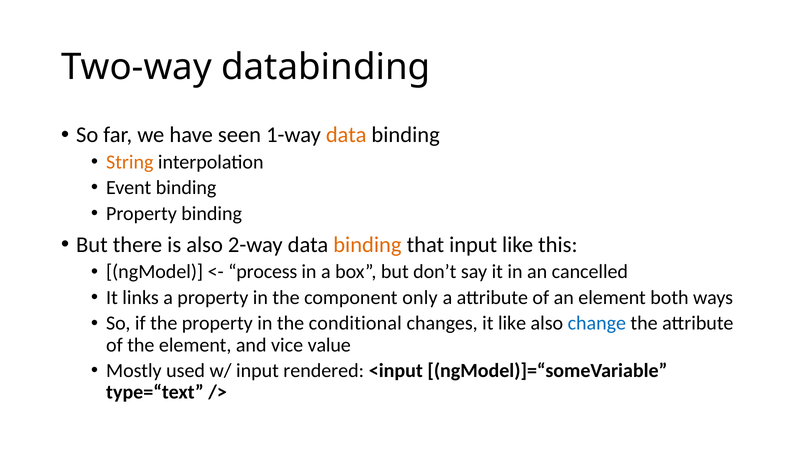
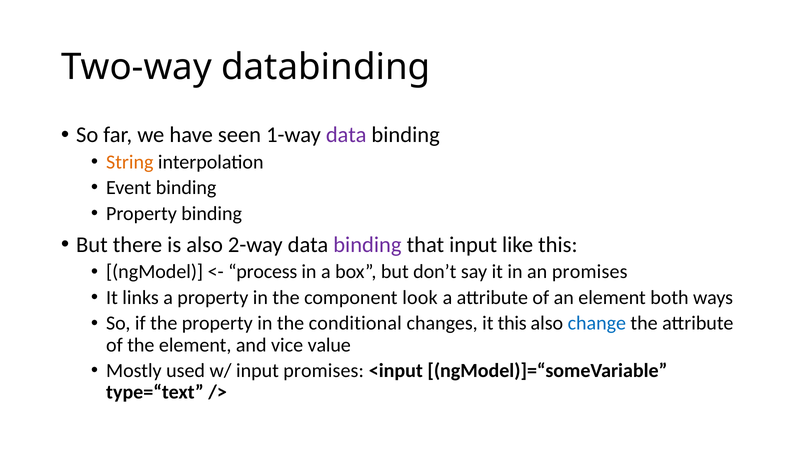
data colour: orange -> purple (346, 135)
binding colour: orange -> purple (367, 245)
an cancelled: cancelled -> promises (590, 272)
only: only -> look (420, 298)
it like: like -> this (512, 324)
input rendered: rendered -> promises (324, 371)
